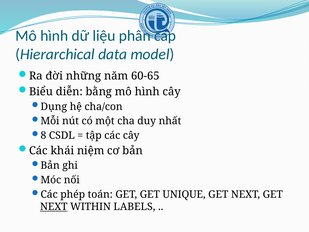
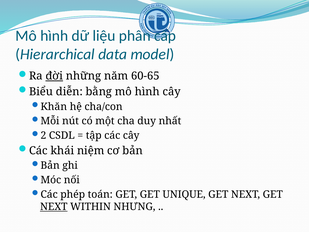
đời underline: none -> present (54, 76)
Dụng: Dụng -> Khăn (54, 106)
8: 8 -> 2 (43, 135)
LABELS: LABELS -> NHƯNG (134, 207)
